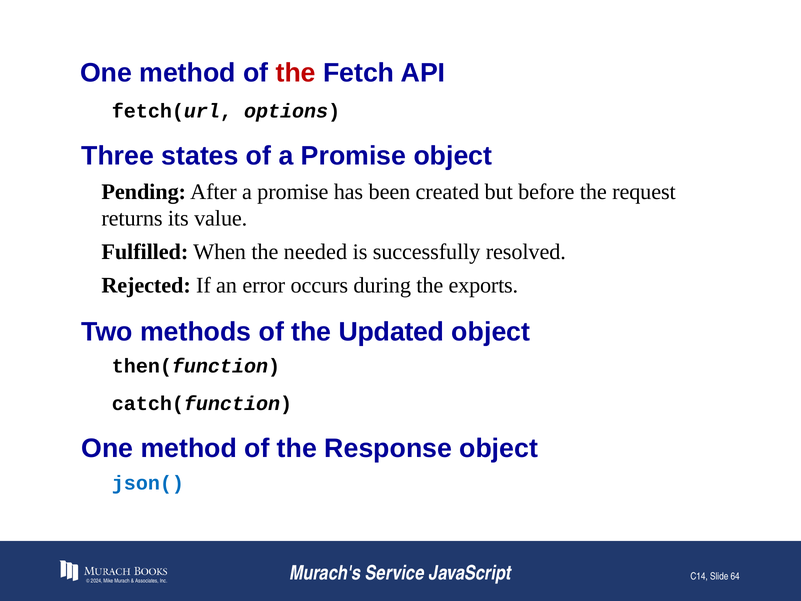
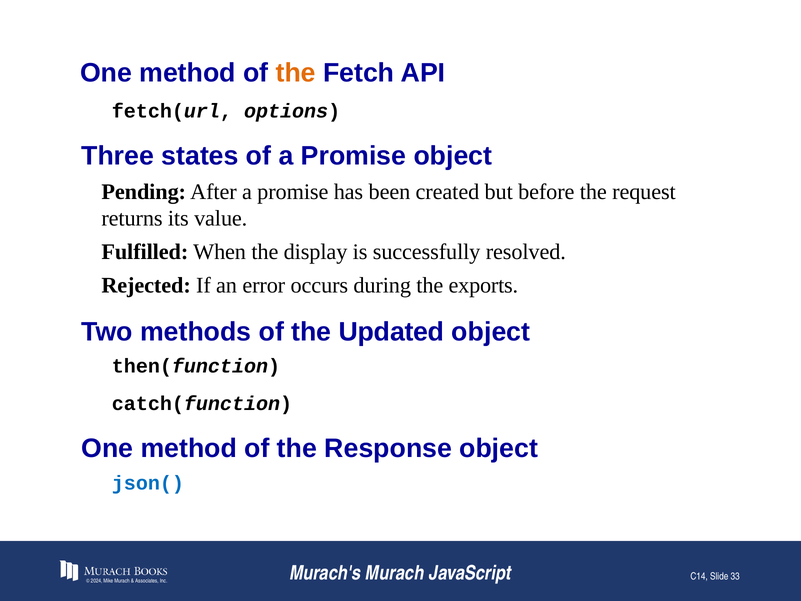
the colour: red -> orange (296, 73)
needed: needed -> display (316, 252)
Murach's Service: Service -> Murach (395, 573)
64: 64 -> 33 (735, 576)
